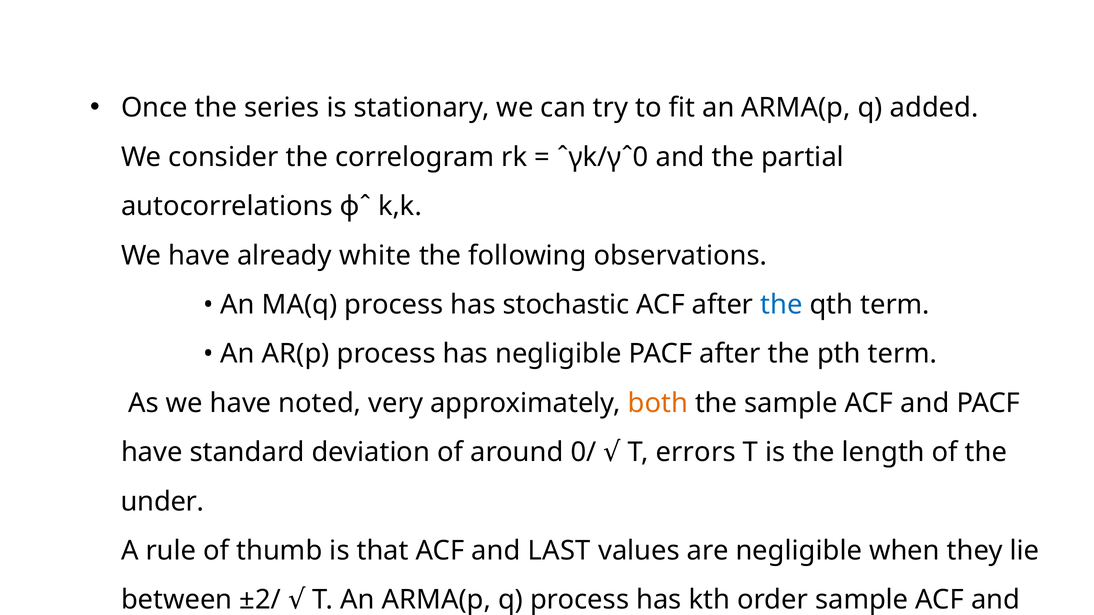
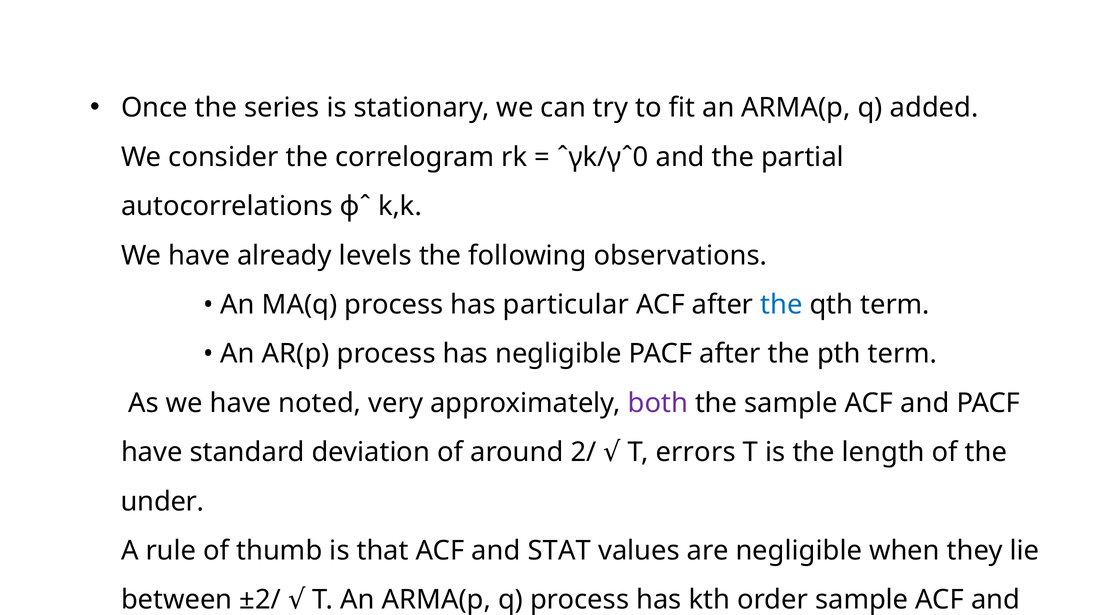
white: white -> levels (375, 256)
stochastic: stochastic -> particular (566, 305)
both colour: orange -> purple (658, 403)
0/: 0/ -> 2/ (583, 453)
LAST: LAST -> STAT (559, 551)
